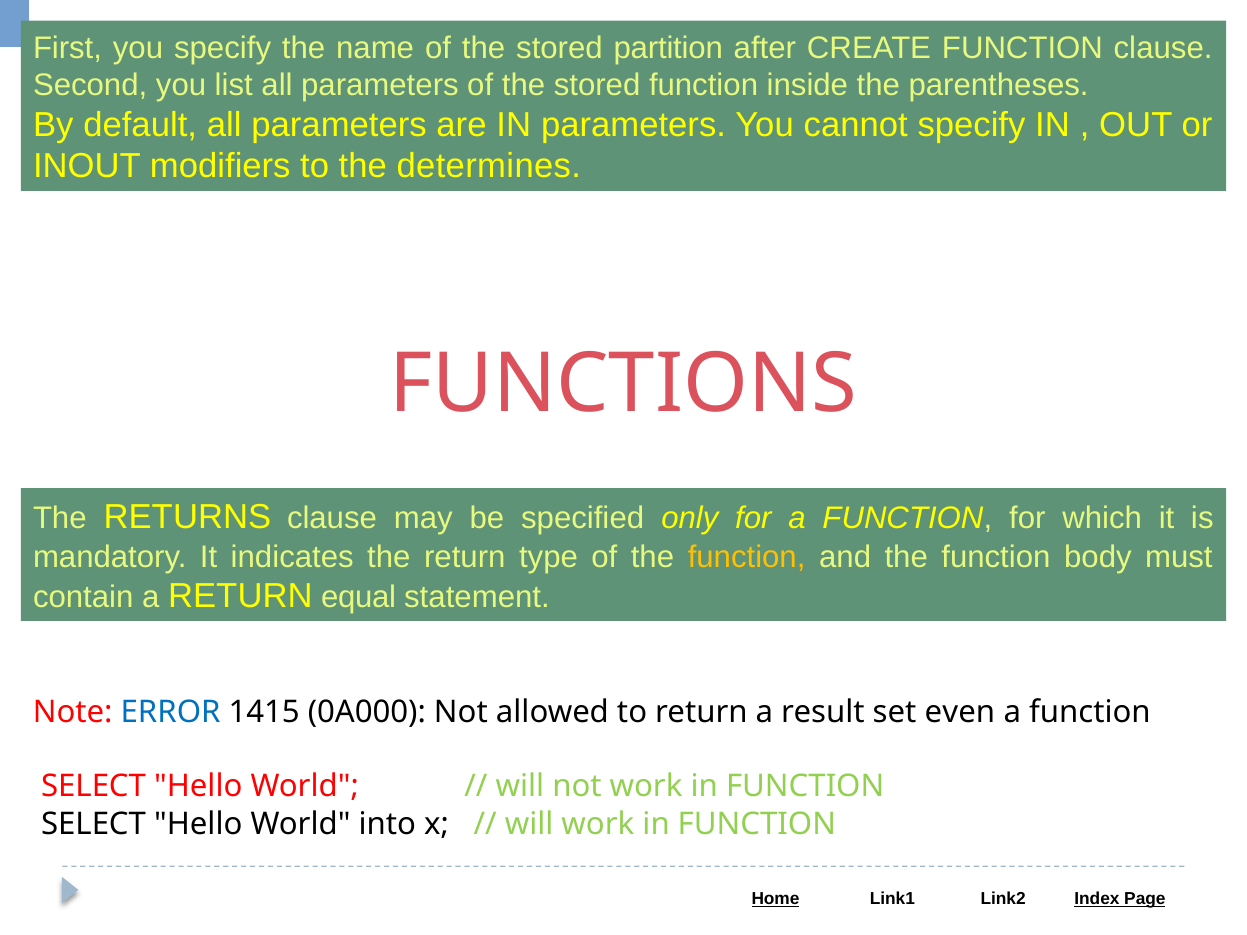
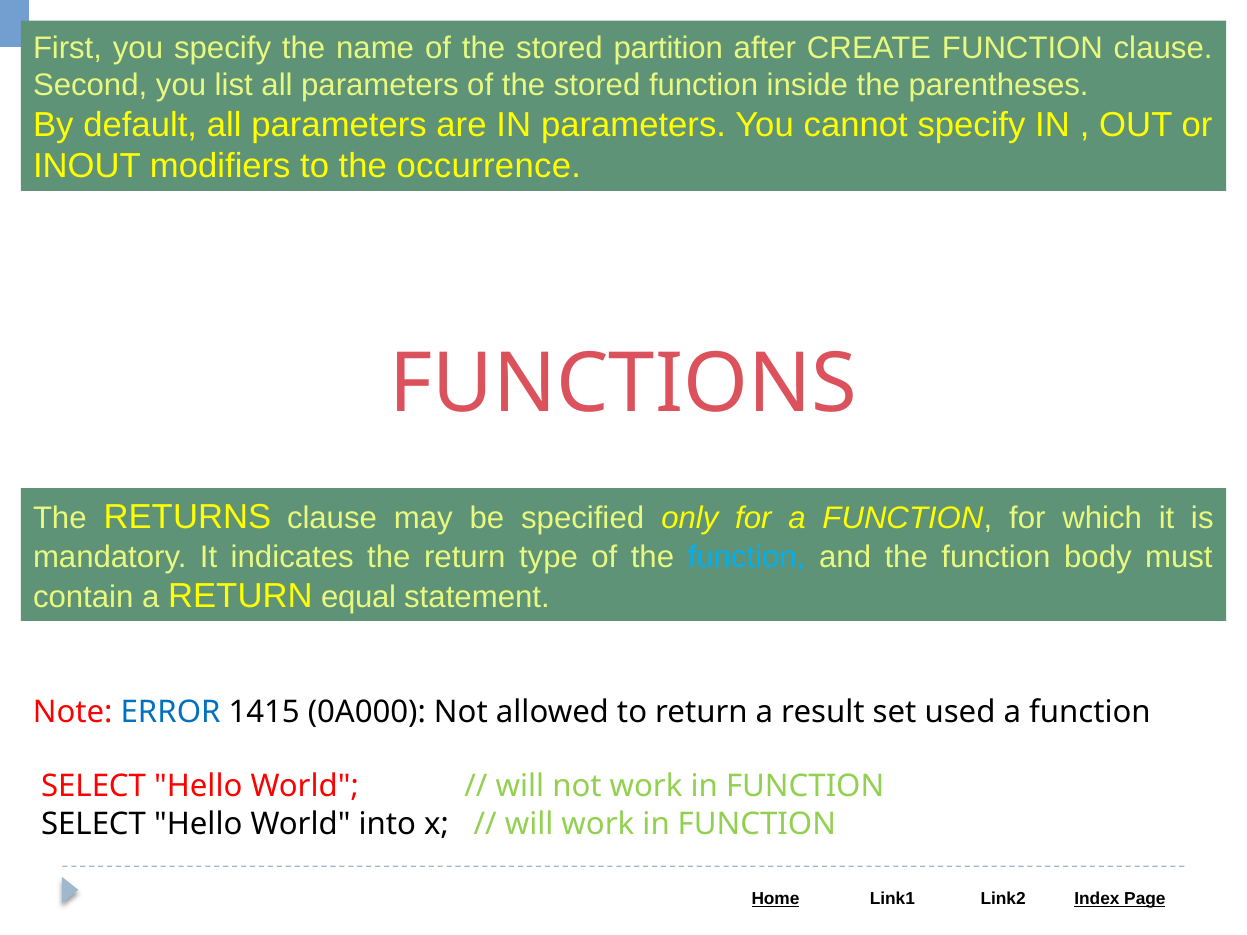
determines: determines -> occurrence (489, 166)
function colour: yellow -> light blue (747, 557)
even: even -> used (960, 712)
